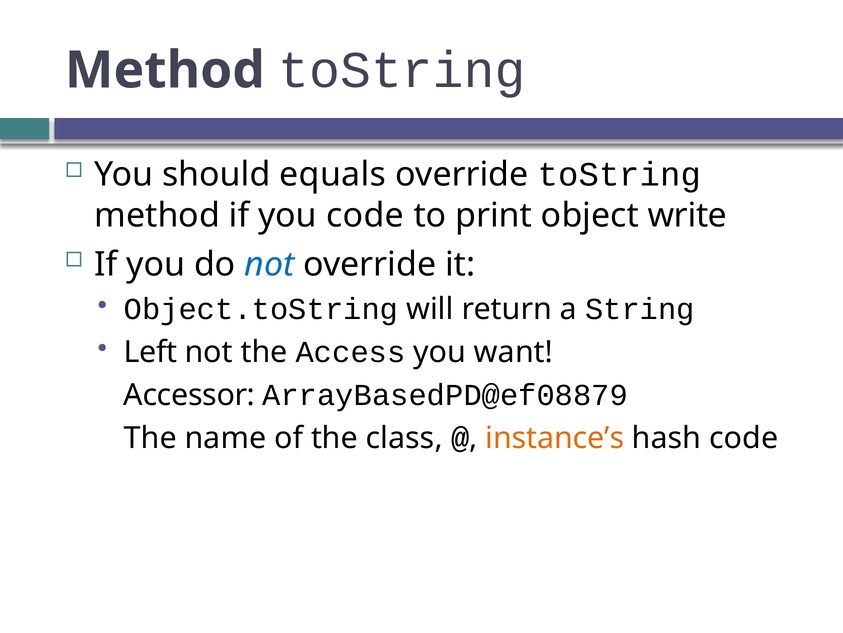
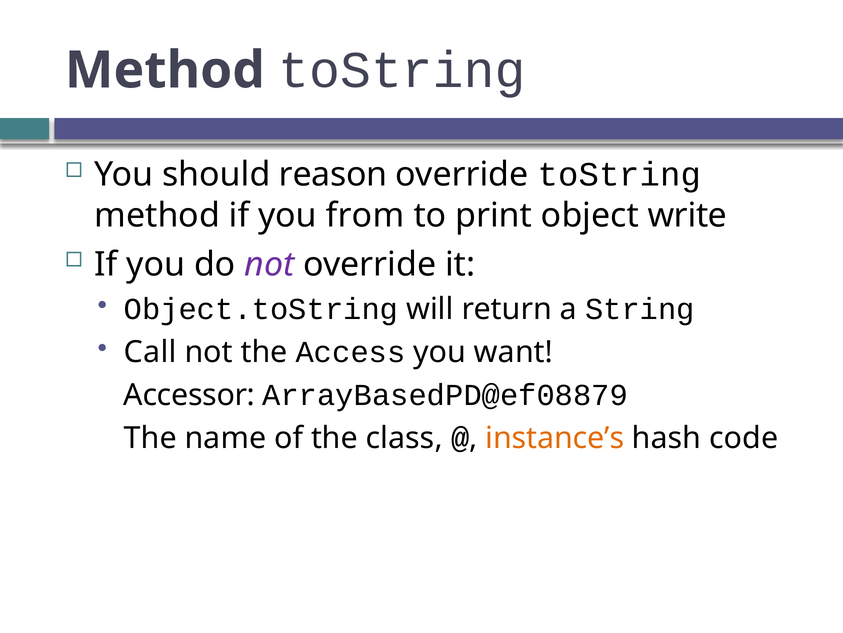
equals: equals -> reason (333, 174)
you code: code -> from (365, 215)
not colour: blue -> purple (269, 264)
Left: Left -> Call (150, 352)
